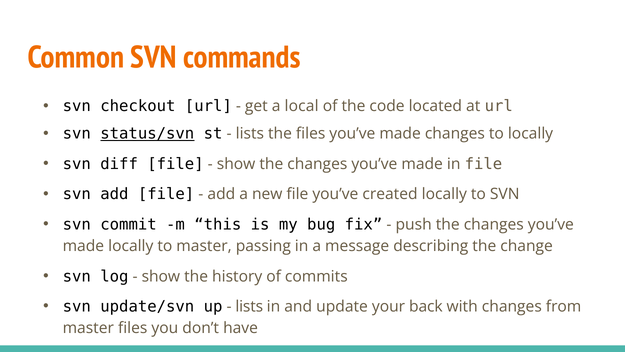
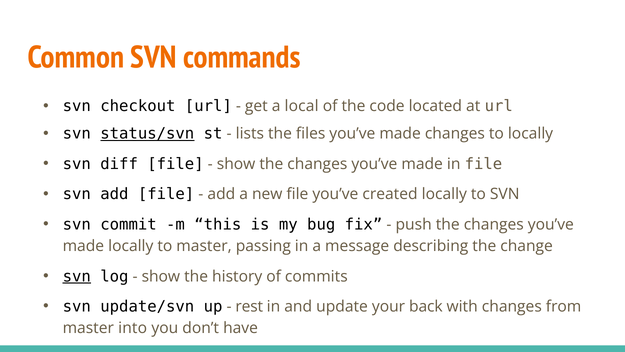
svn underline: none -> present (77, 276)
lists: lists -> rest (249, 306)
master files: files -> into (133, 328)
